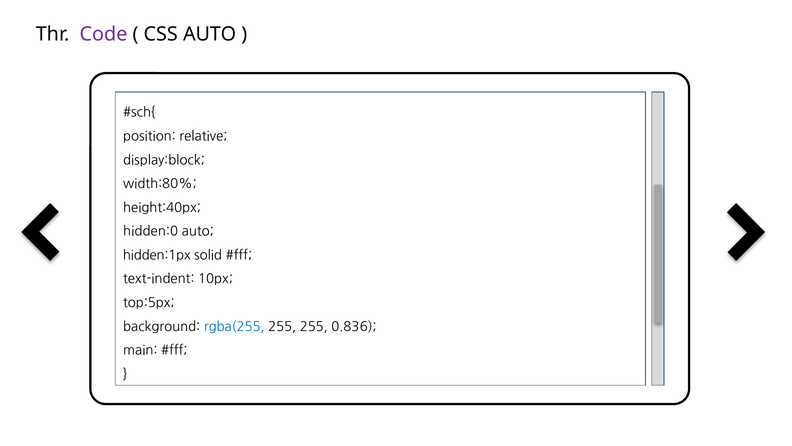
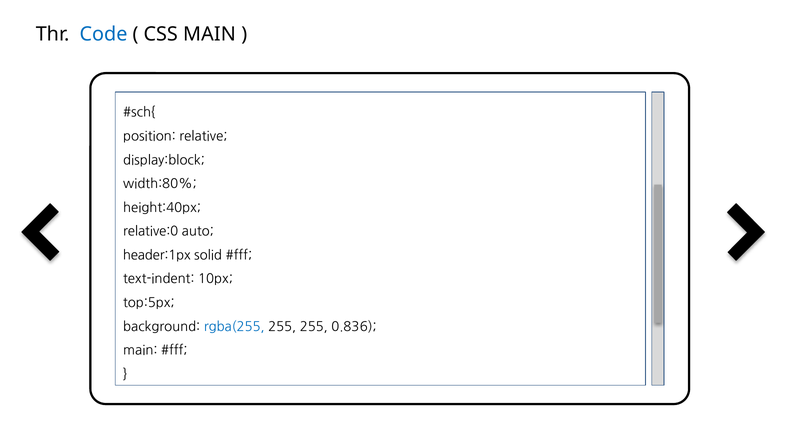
Code colour: purple -> blue (104, 34)
CSS AUTO: AUTO -> MAIN (209, 34)
hidden:0: hidden:0 -> relative:0 (151, 231)
hidden:1px: hidden:1px -> header:1px (157, 255)
